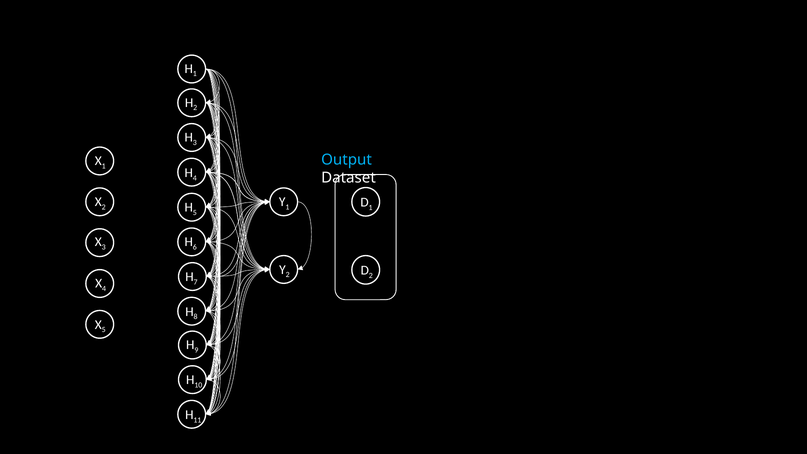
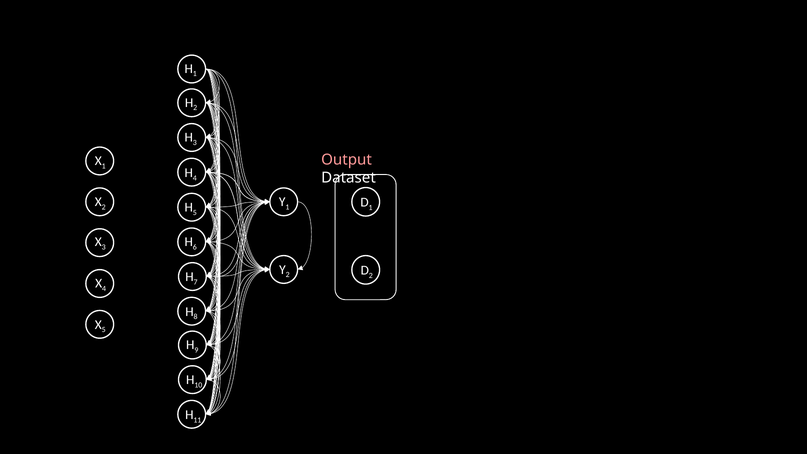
Output colour: light blue -> pink (347, 160)
